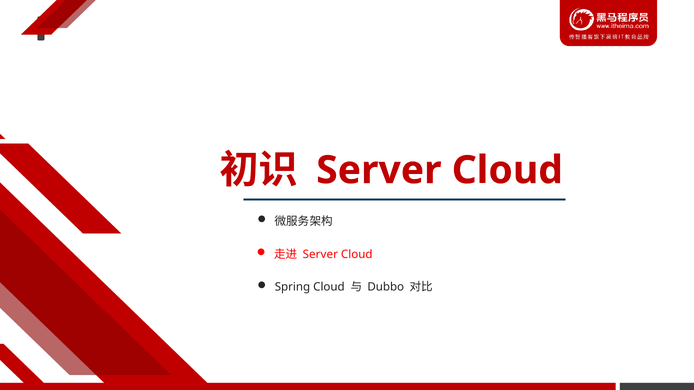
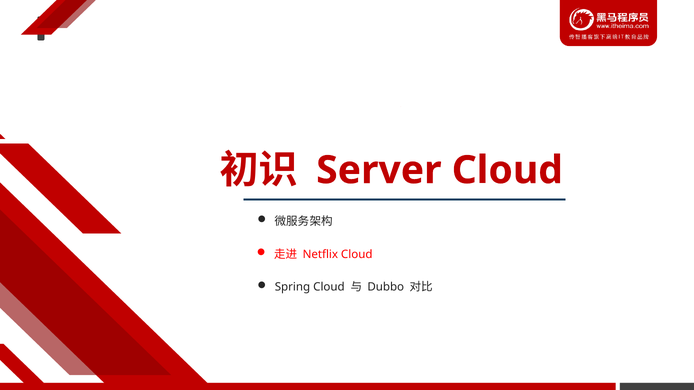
Server: Server -> Netflix (320, 254)
